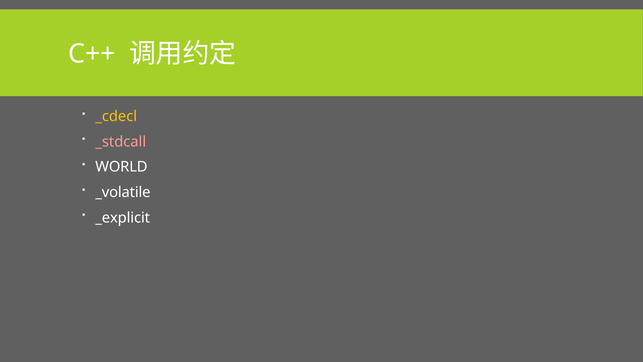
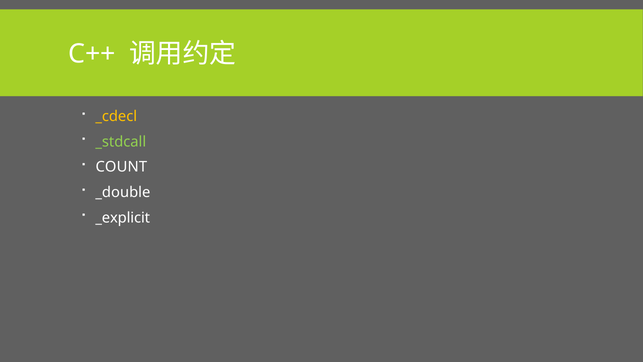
_stdcall colour: pink -> light green (121, 142)
WORLD: WORLD -> COUNT (121, 167)
_volatile: _volatile -> _double (123, 192)
